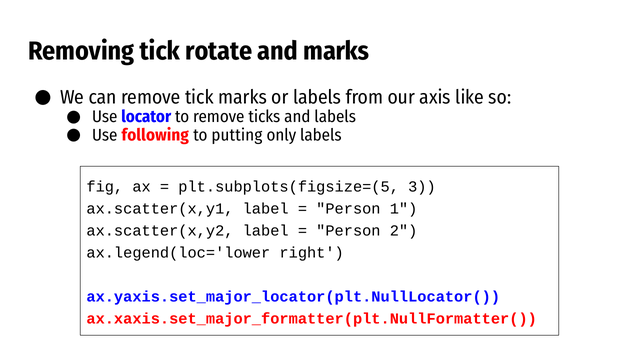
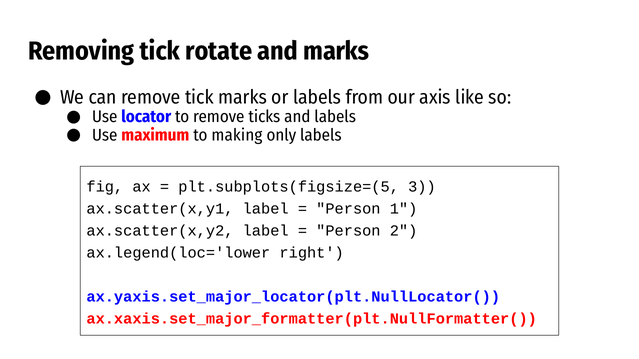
following: following -> maximum (155, 135)
putting: putting -> making (237, 135)
